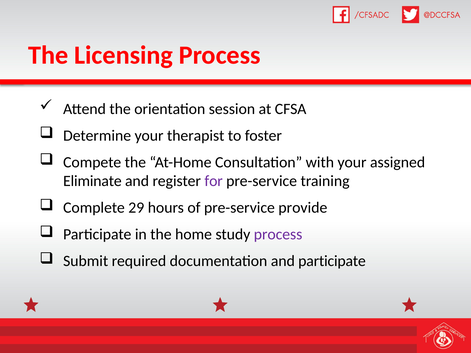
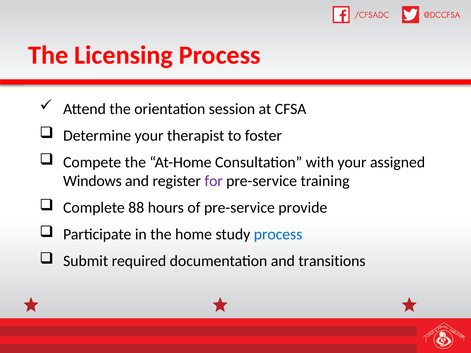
Eliminate: Eliminate -> Windows (92, 181)
29: 29 -> 88 (136, 208)
process colour: purple -> blue (278, 235)
and participate: participate -> transitions (332, 261)
